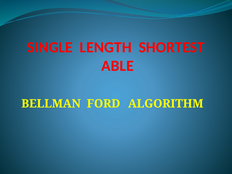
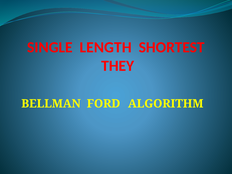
ABLE: ABLE -> THEY (118, 66)
